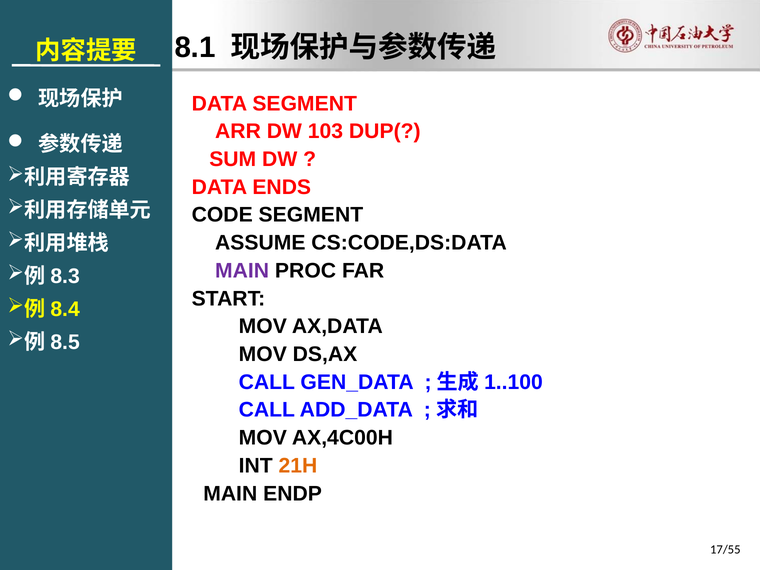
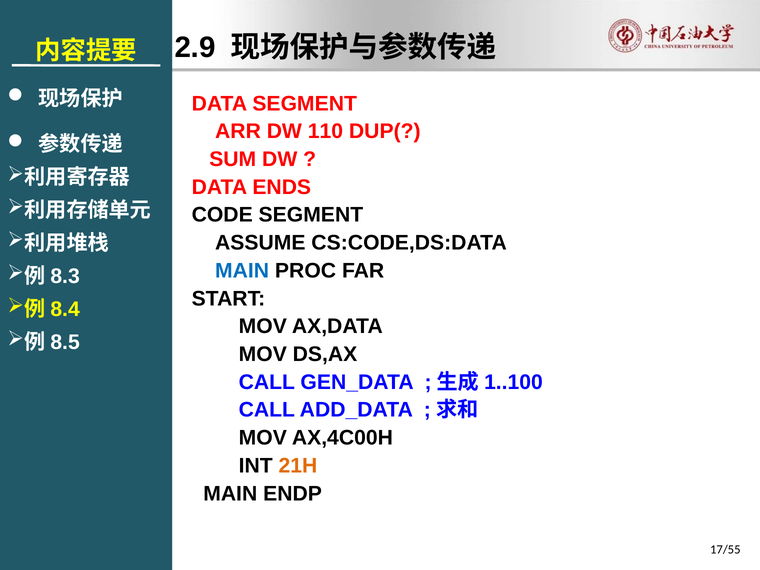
8.1: 8.1 -> 2.9 (195, 47)
103: 103 -> 110 (325, 131)
MAIN colour: purple -> blue (242, 271)
